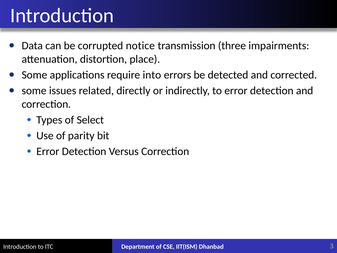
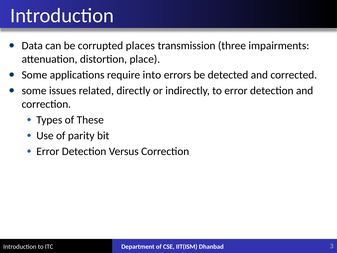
notice: notice -> places (140, 46)
Select: Select -> These (90, 120)
